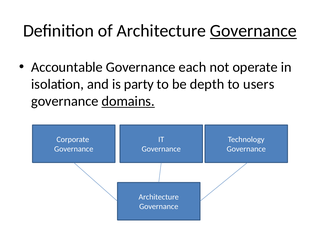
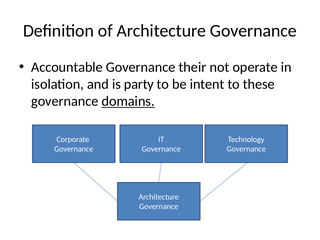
Governance underline: present -> none (253, 31)
each: each -> their (193, 67)
depth: depth -> intent (207, 84)
users: users -> these (259, 84)
